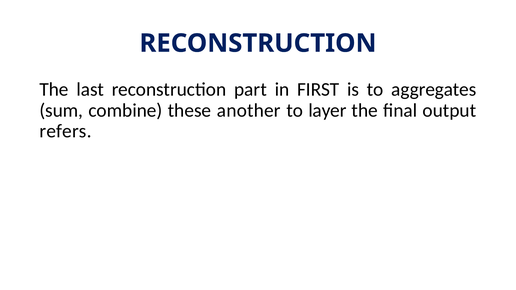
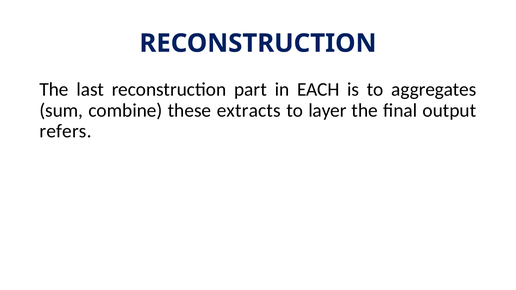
FIRST: FIRST -> EACH (318, 90)
another: another -> extracts (249, 110)
